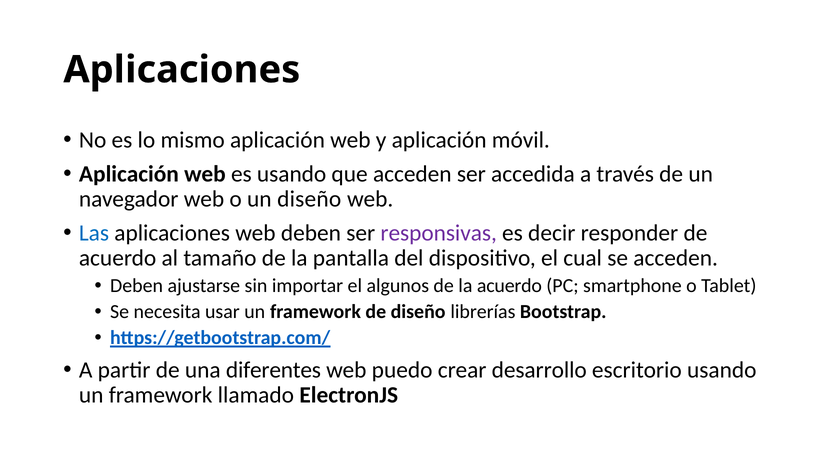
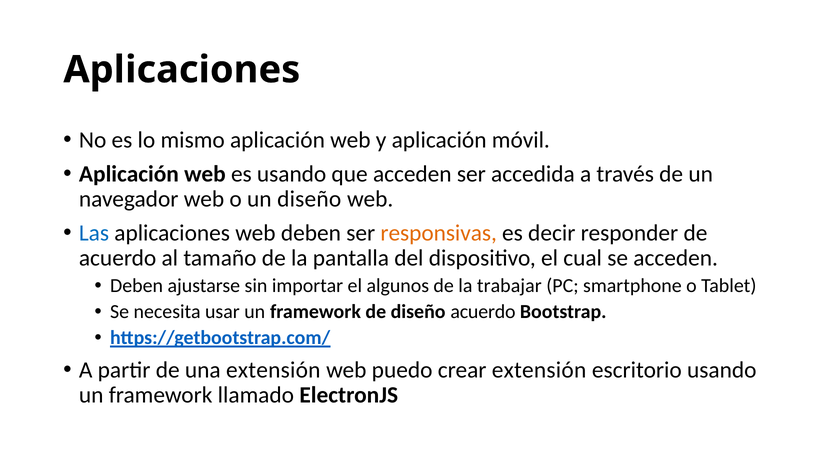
responsivas colour: purple -> orange (439, 233)
la acuerdo: acuerdo -> trabajar (509, 286)
diseño librerías: librerías -> acuerdo (483, 312)
una diferentes: diferentes -> extensión (273, 370)
crear desarrollo: desarrollo -> extensión (539, 370)
